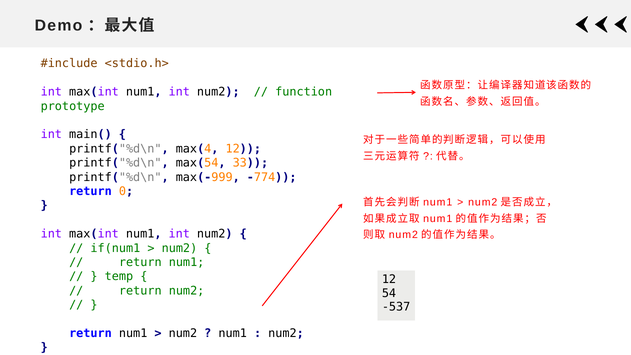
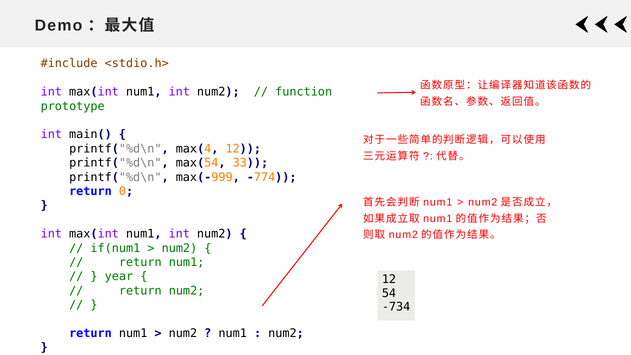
temp: temp -> year (119, 277)
-537: -537 -> -734 (396, 307)
